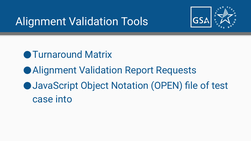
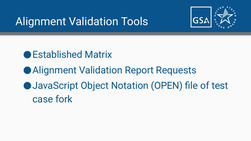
Turnaround: Turnaround -> Established (57, 55)
into: into -> fork (64, 99)
